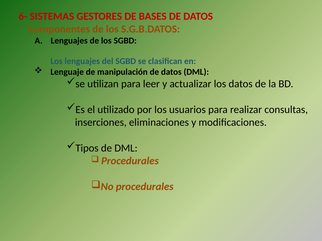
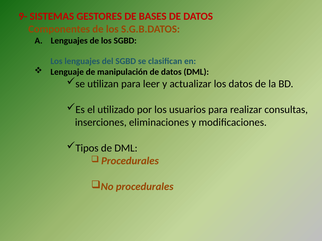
6-: 6- -> 9- (23, 16)
